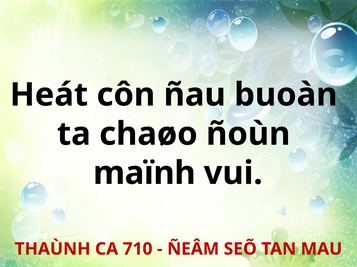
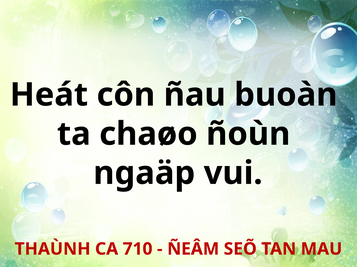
maïnh: maïnh -> ngaäp (144, 174)
